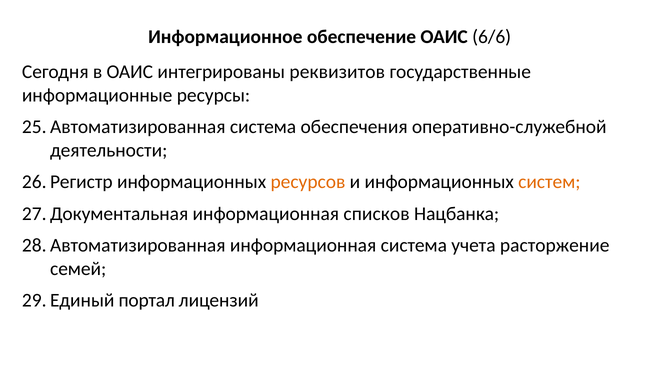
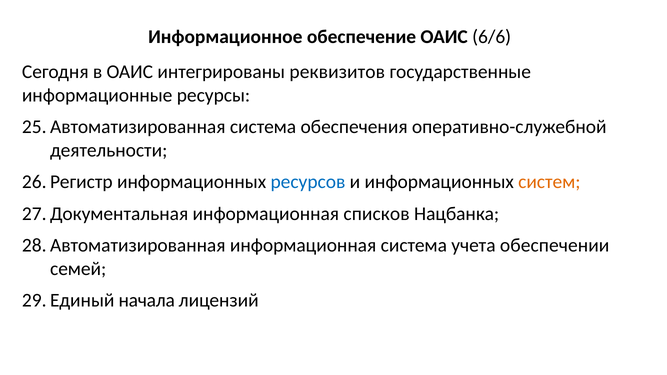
ресурсов colour: orange -> blue (308, 182)
расторжение: расторжение -> обеспечении (555, 245)
портал: портал -> начала (147, 300)
